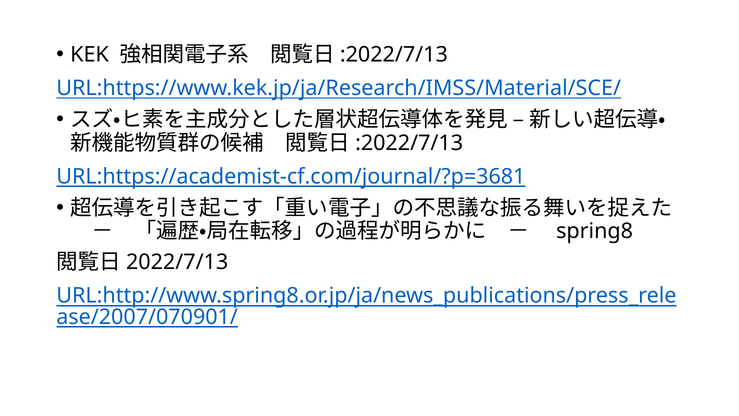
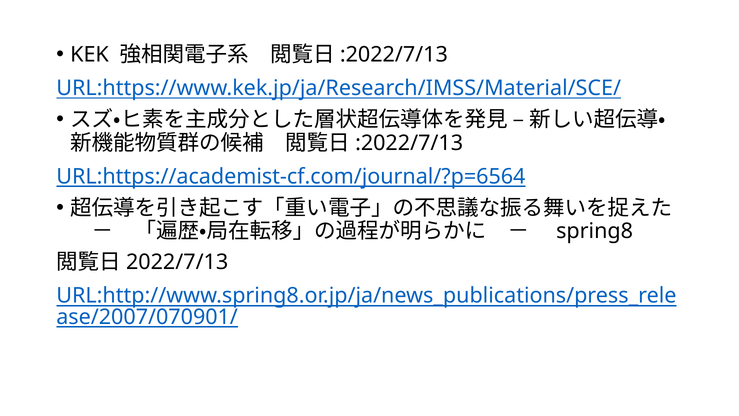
URL:https://academist-cf.com/journal/?p=3681: URL:https://academist-cf.com/journal/?p=3681 -> URL:https://academist-cf.com/journal/?p=6564 (291, 176)
